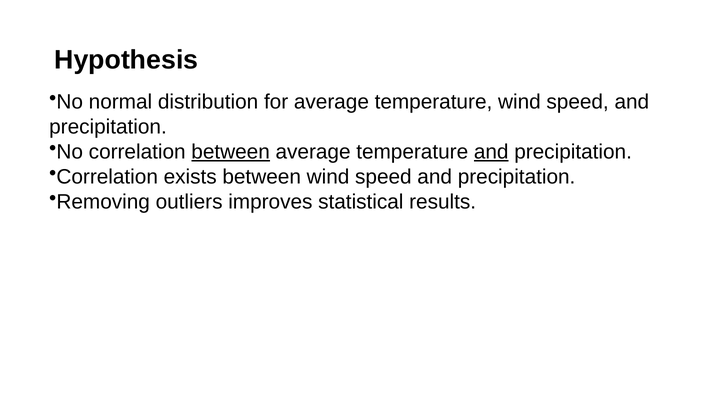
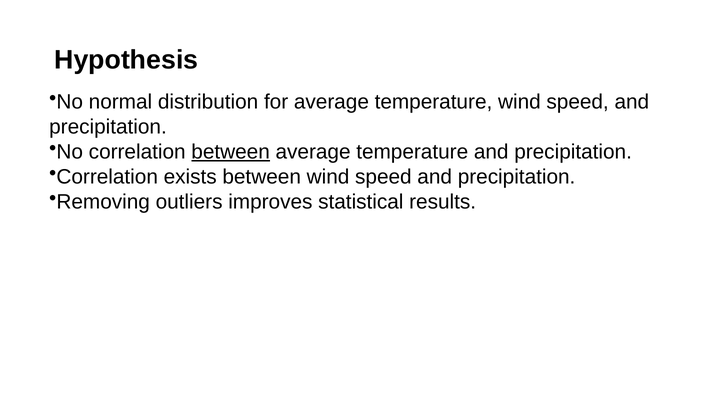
and underline: present -> none (491, 152)
